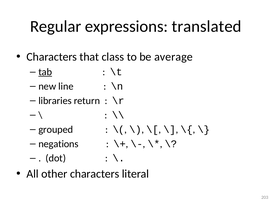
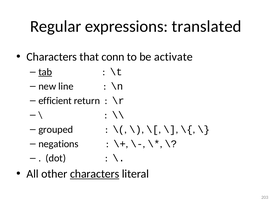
class: class -> conn (113, 57)
average: average -> activate (173, 57)
libraries: libraries -> efficient (55, 101)
characters underline: none -> present (95, 174)
